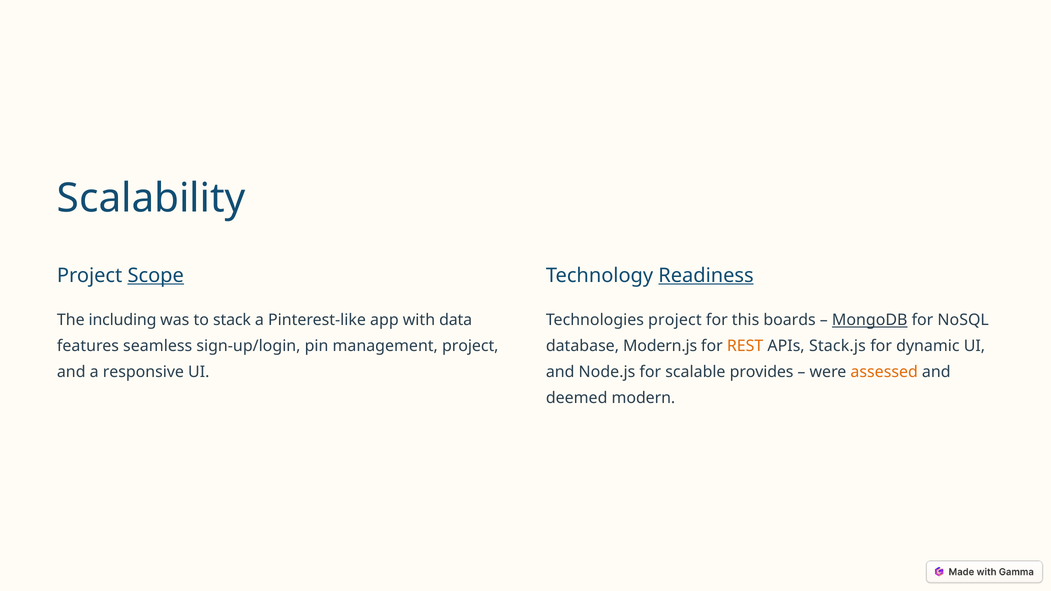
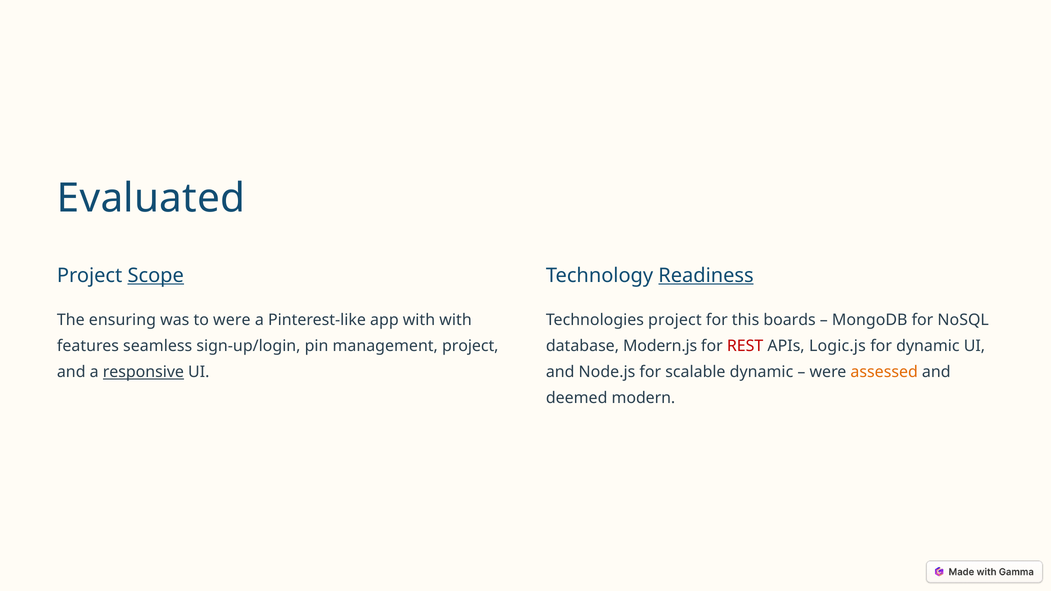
Scalability: Scalability -> Evaluated (151, 199)
including: including -> ensuring (122, 320)
to stack: stack -> were (232, 320)
with data: data -> with (456, 320)
MongoDB underline: present -> none (870, 320)
REST colour: orange -> red (745, 346)
Stack.js: Stack.js -> Logic.js (837, 346)
responsive underline: none -> present (143, 372)
scalable provides: provides -> dynamic (761, 372)
